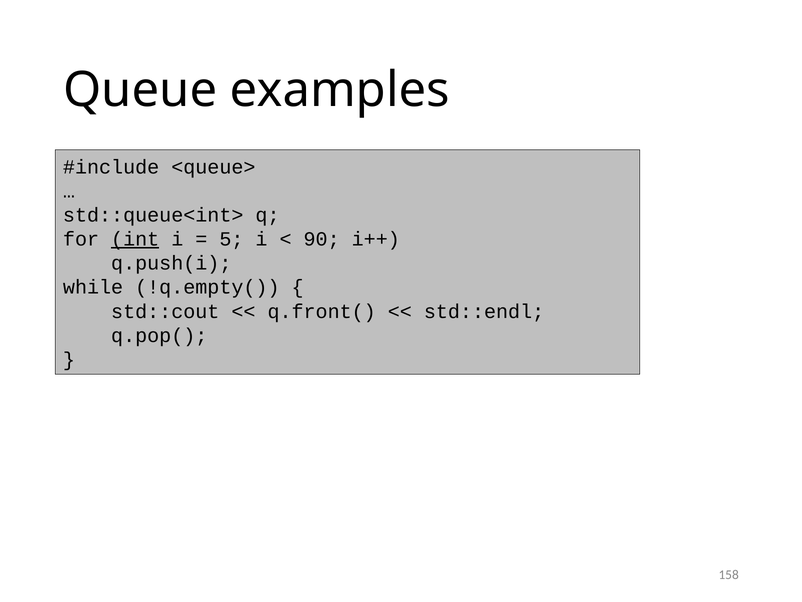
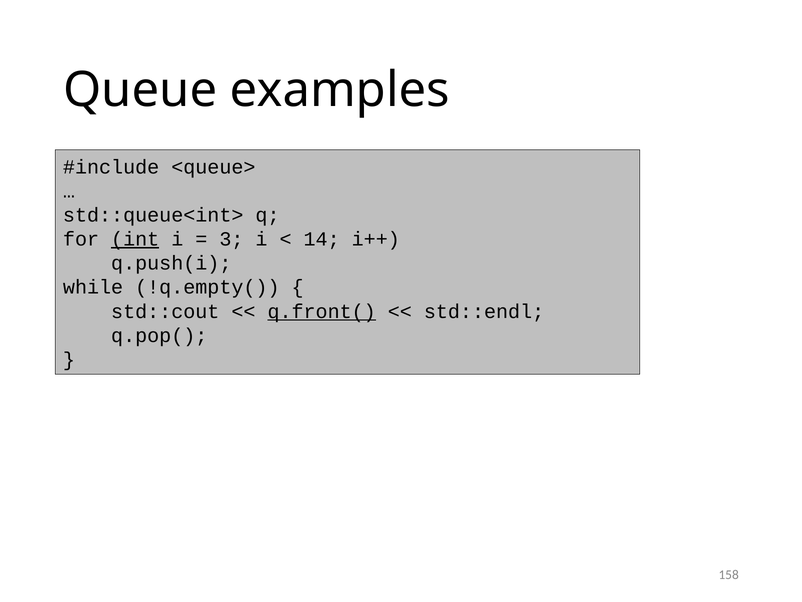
5: 5 -> 3 (231, 239)
90: 90 -> 14 (322, 239)
q.front( underline: none -> present (322, 311)
